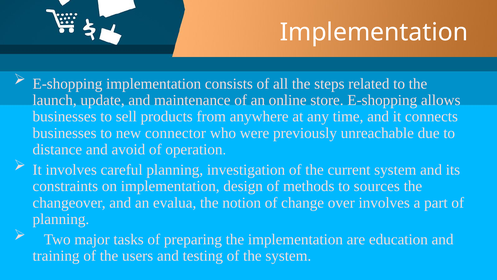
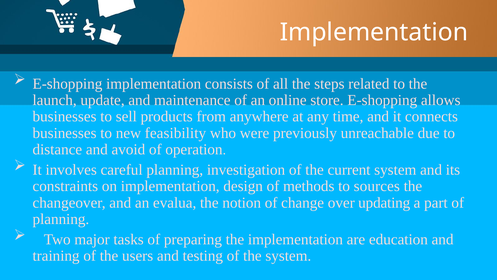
connector: connector -> feasibility (175, 133)
over involves: involves -> updating (384, 202)
